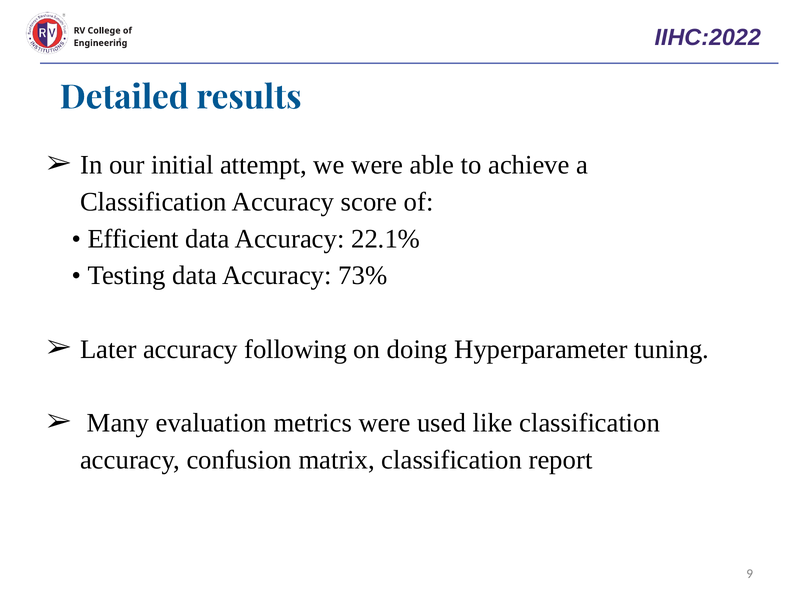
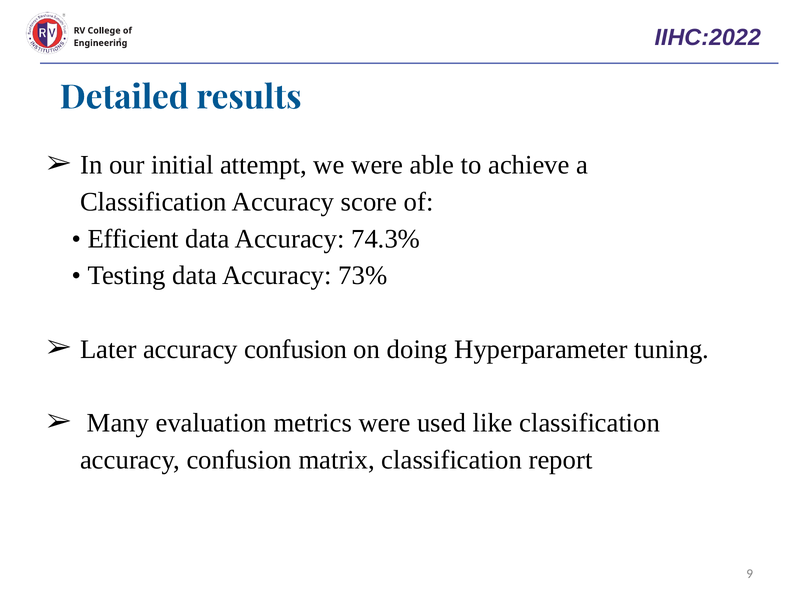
22.1%: 22.1% -> 74.3% (386, 239)
Later accuracy following: following -> confusion (296, 349)
